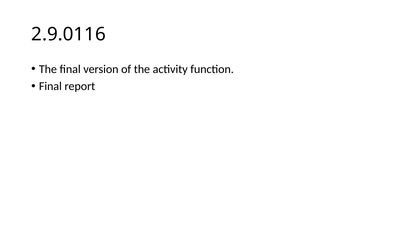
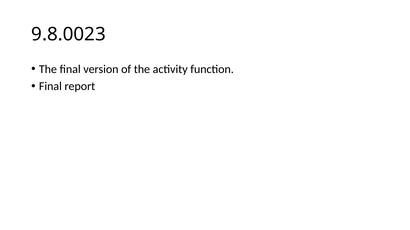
2.9.0116: 2.9.0116 -> 9.8.0023 (69, 34)
